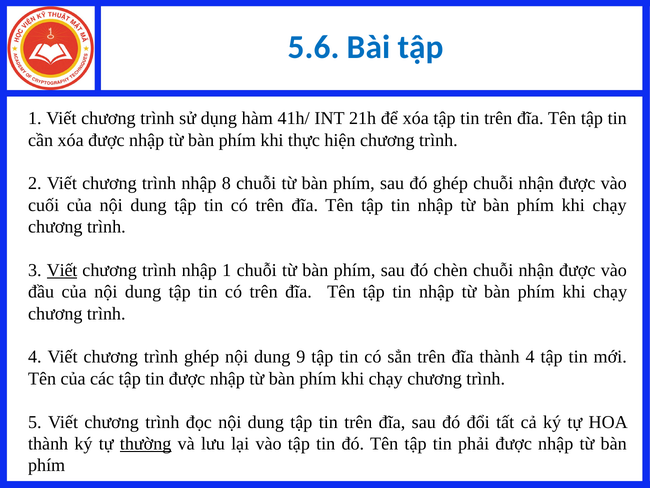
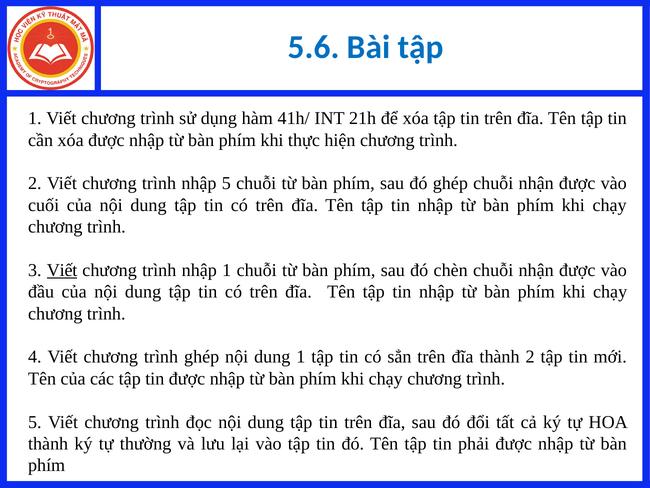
nhập 8: 8 -> 5 (226, 183)
dung 9: 9 -> 1 (301, 357)
thành 4: 4 -> 2 (530, 357)
thường underline: present -> none (146, 443)
